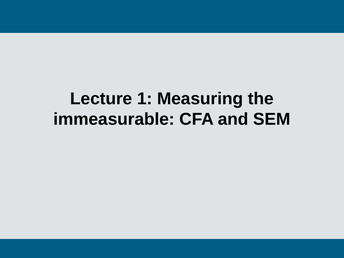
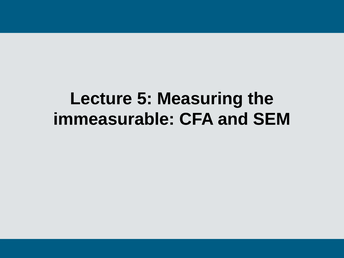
1: 1 -> 5 (145, 99)
